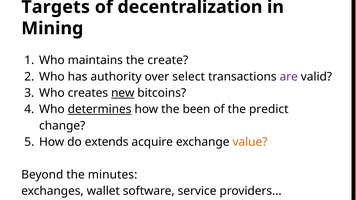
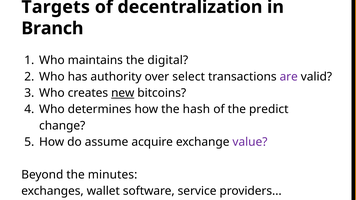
Mining: Mining -> Branch (52, 28)
create: create -> digital (168, 60)
determines underline: present -> none (100, 109)
been: been -> hash (196, 109)
extends: extends -> assume (107, 142)
value colour: orange -> purple (250, 142)
